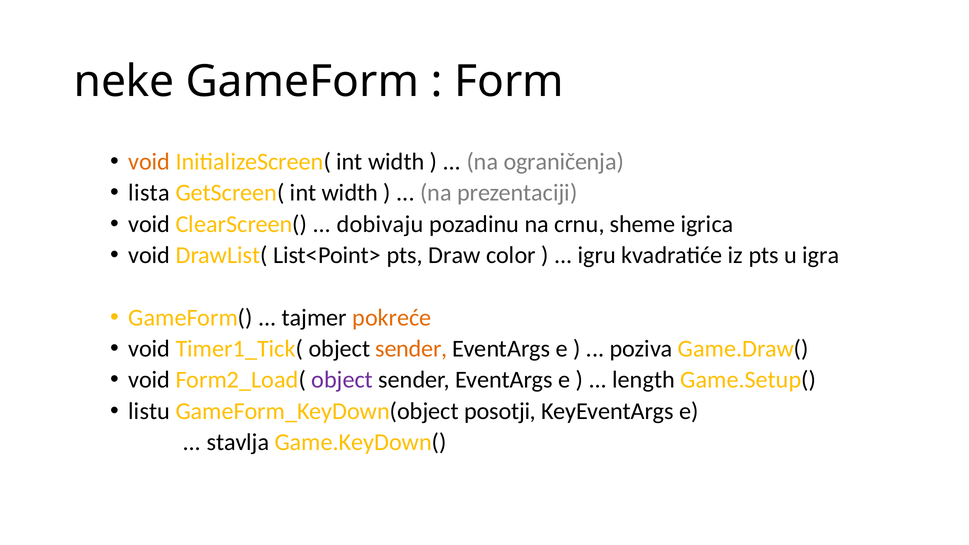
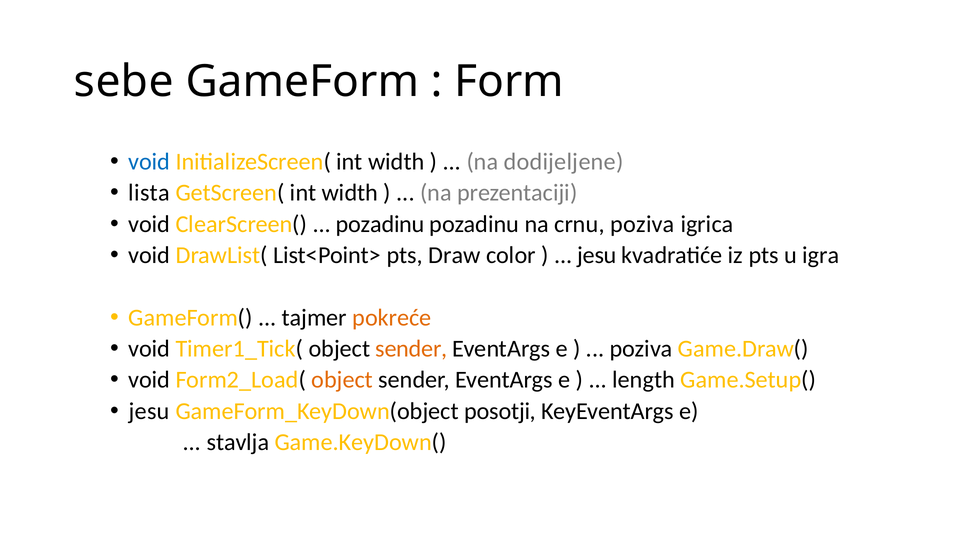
neke: neke -> sebe (124, 81)
void colour: orange -> blue (149, 162)
ograničenja: ograničenja -> dodijeljene (564, 162)
dobivaju: dobivaju -> pozadinu (380, 224)
crnu sheme: sheme -> poziva (642, 224)
igru: igru -> jesu (597, 255)
object colour: purple -> orange (342, 380)
listu: listu -> jesu (149, 411)
